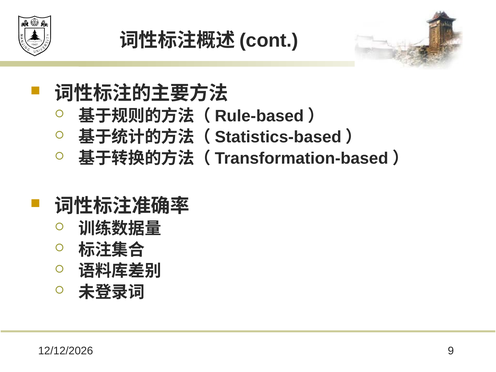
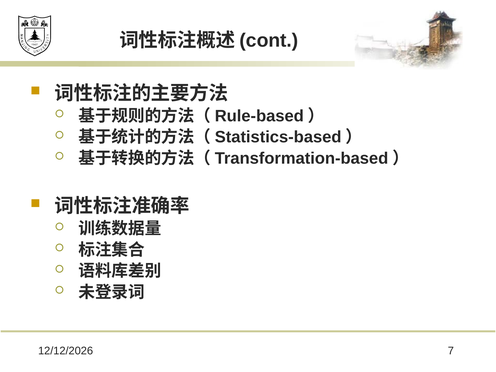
9: 9 -> 7 (451, 351)
